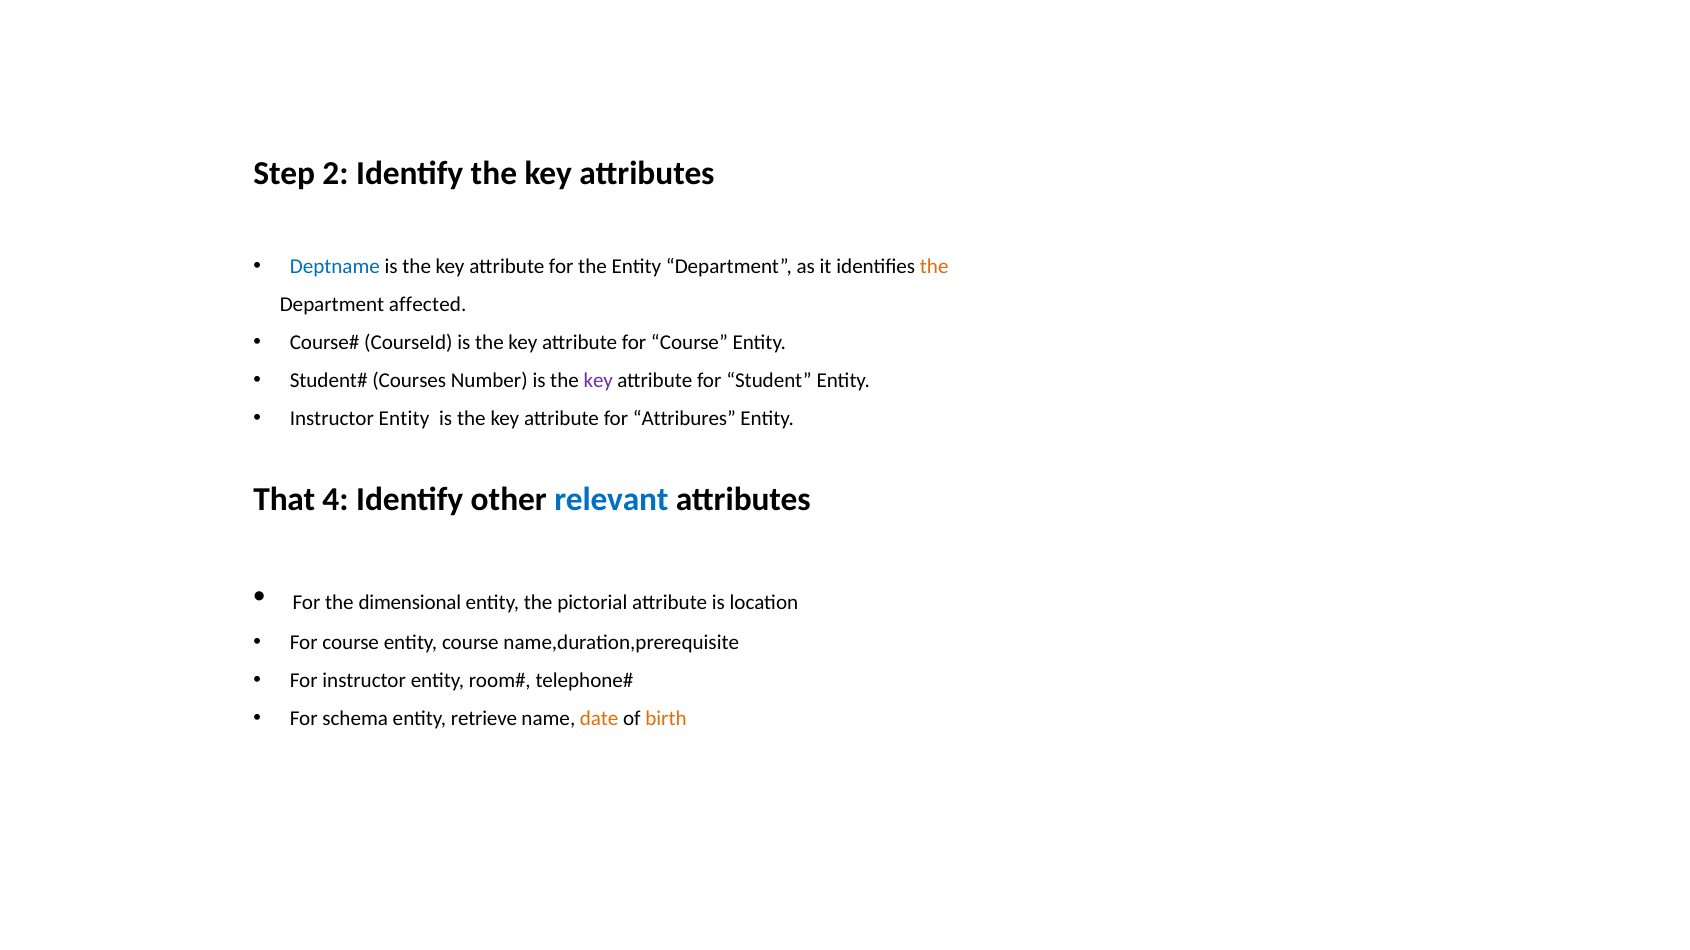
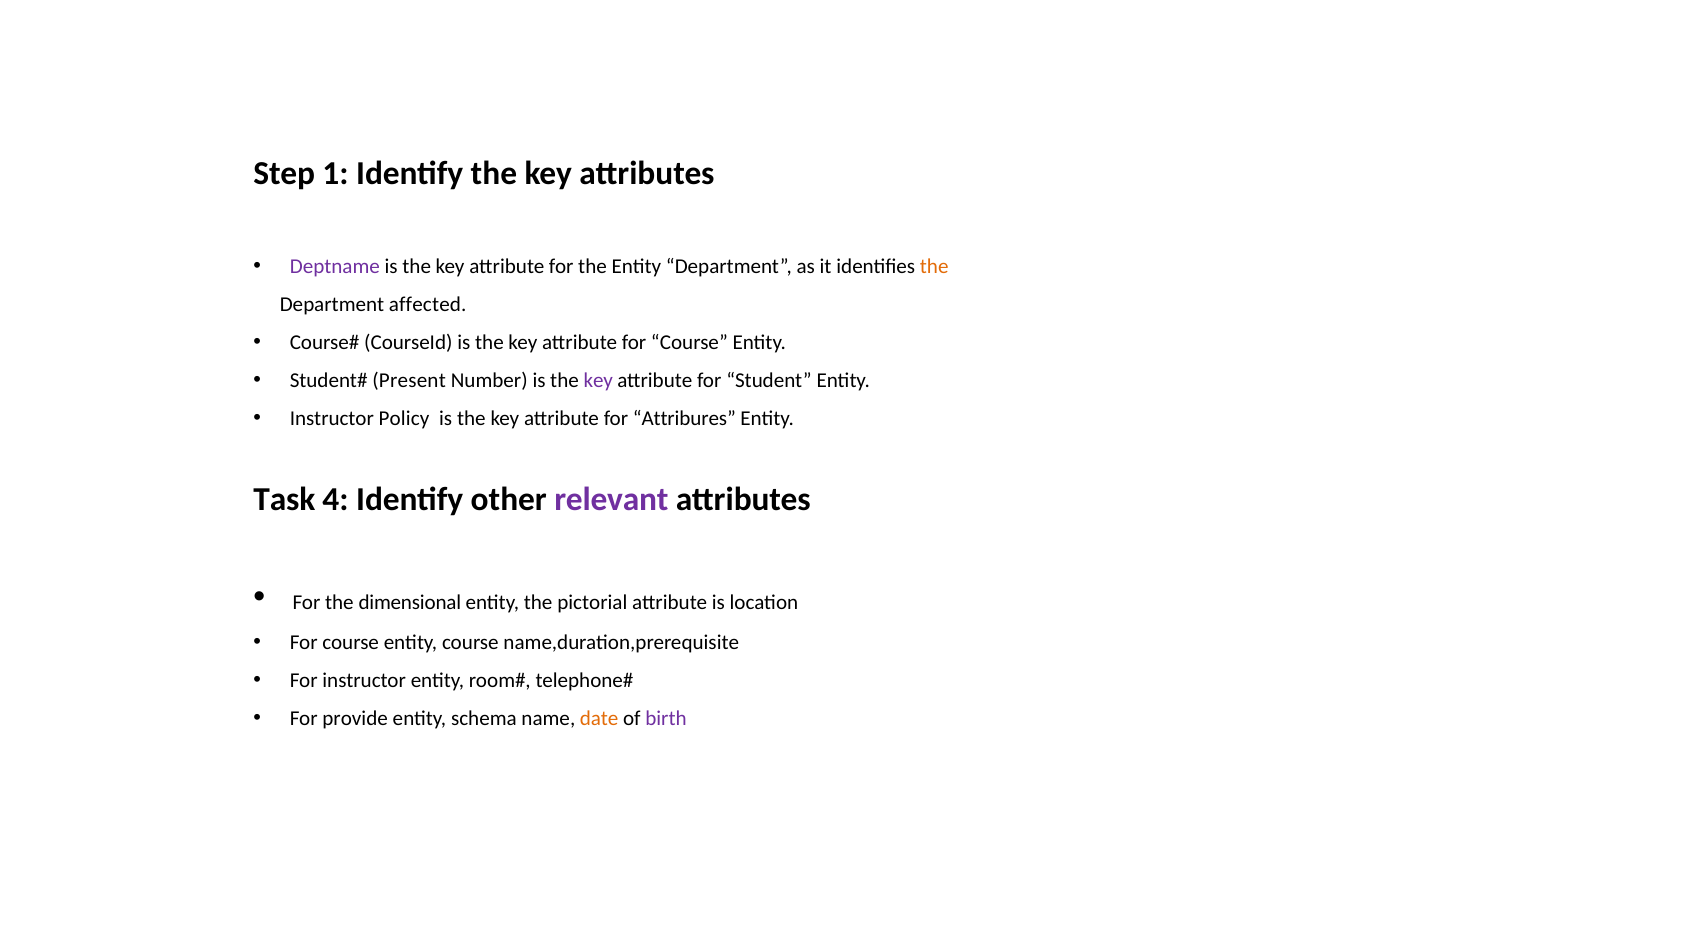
2: 2 -> 1 (336, 173)
Deptname colour: blue -> purple (335, 267)
Courses: Courses -> Present (409, 381)
Entity: Entity -> Policy (404, 419)
That: That -> Task (284, 500)
relevant colour: blue -> purple (611, 500)
schema: schema -> provide (355, 719)
retrieve: retrieve -> schema (484, 719)
birth colour: orange -> purple (666, 719)
